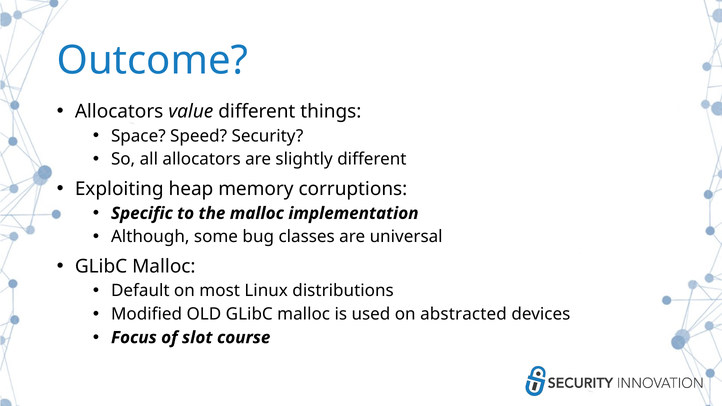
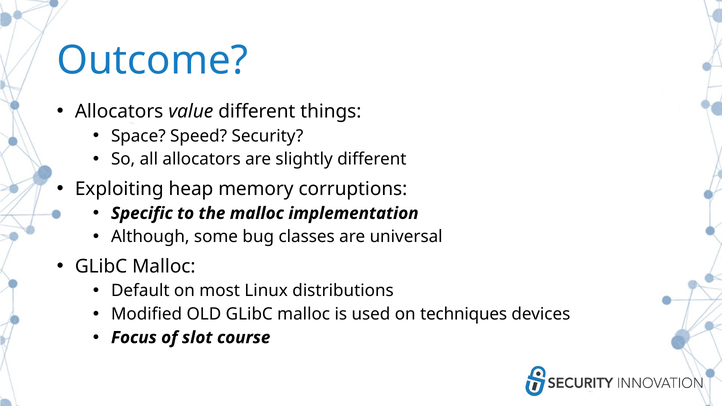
abstracted: abstracted -> techniques (464, 314)
